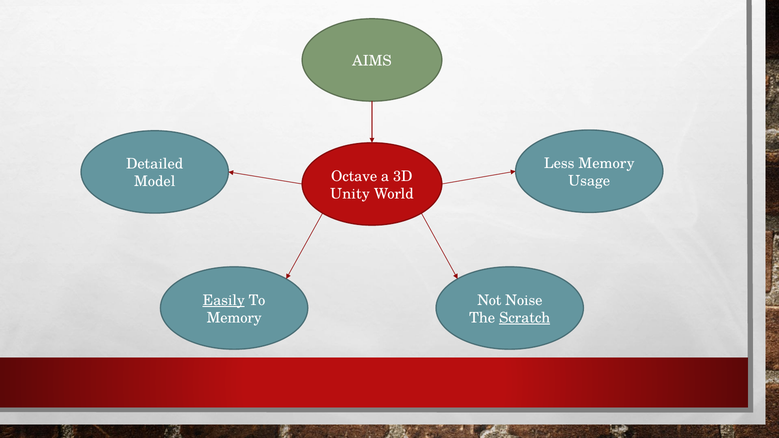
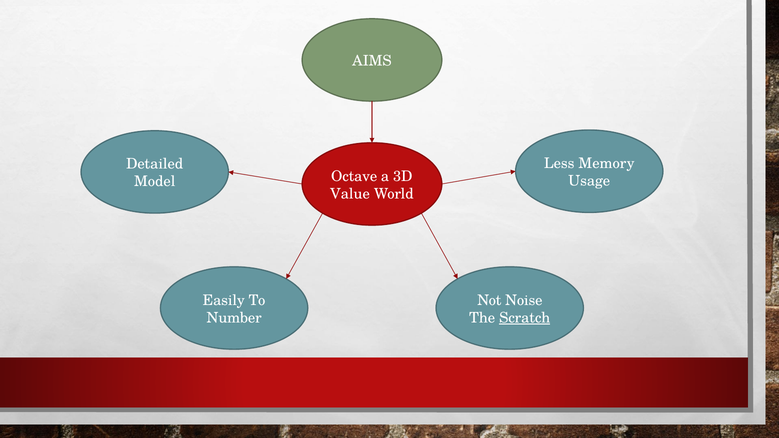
Unity: Unity -> Value (350, 194)
Easily underline: present -> none (224, 300)
Memory: Memory -> Number (234, 318)
